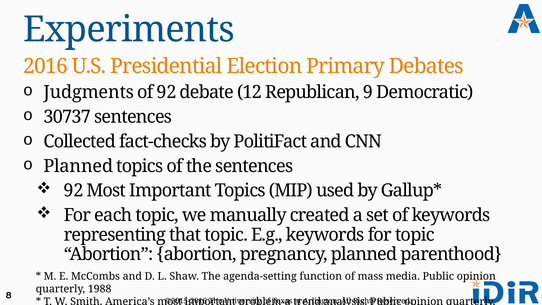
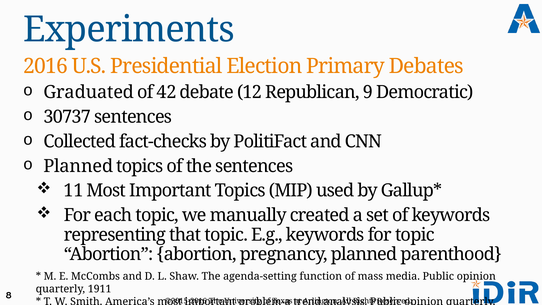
Judgments: Judgments -> Graduated (89, 92)
of 92: 92 -> 42 (167, 92)
92: 92 -> 11 (74, 191)
1988: 1988 -> 1911 (100, 289)
